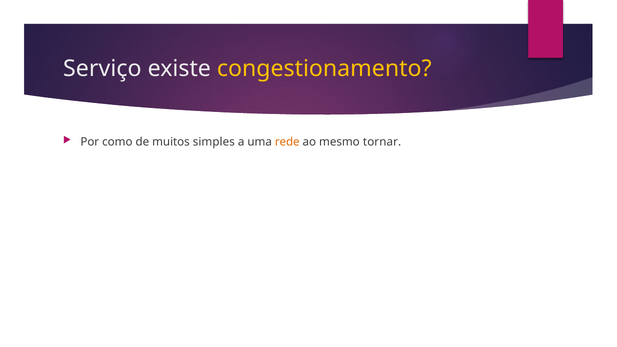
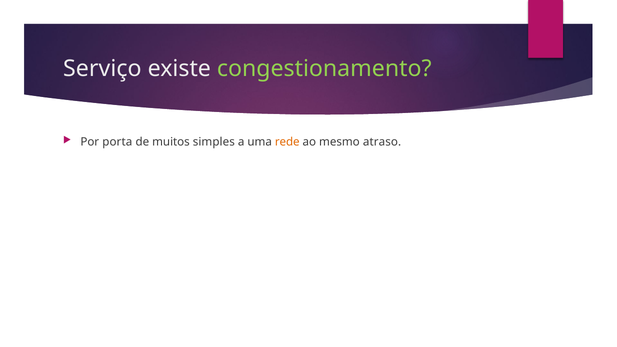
congestionamento colour: yellow -> light green (324, 69)
como: como -> porta (117, 142)
tornar: tornar -> atraso (382, 142)
